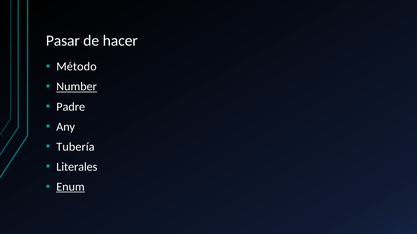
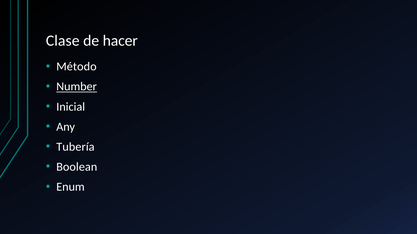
Pasar: Pasar -> Clase (63, 41)
Padre: Padre -> Inicial (71, 107)
Literales: Literales -> Boolean (77, 167)
Enum underline: present -> none (70, 187)
